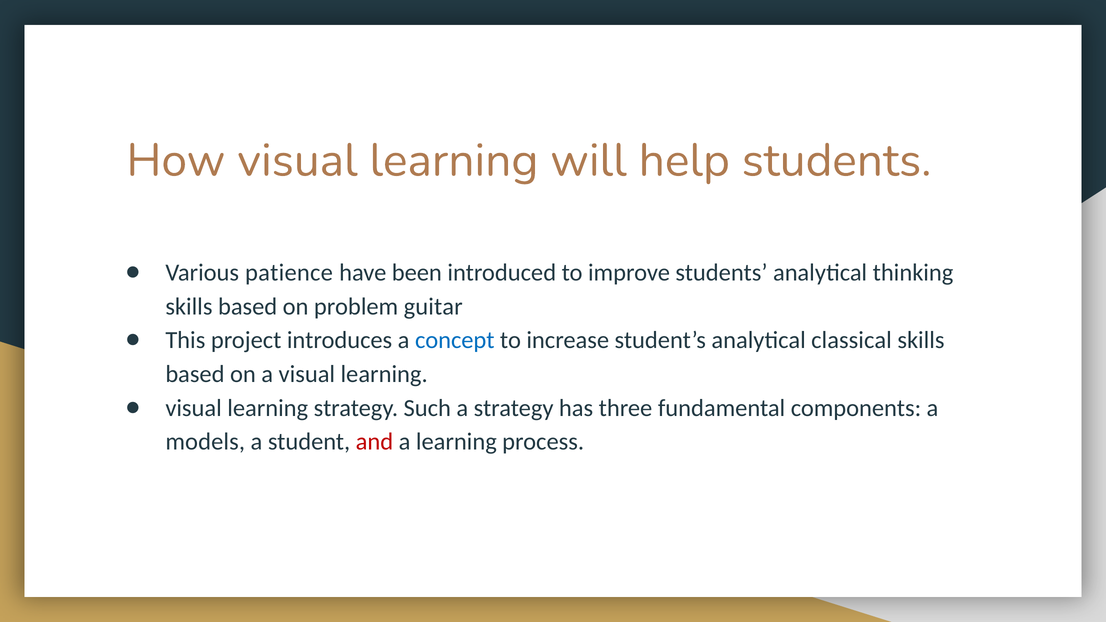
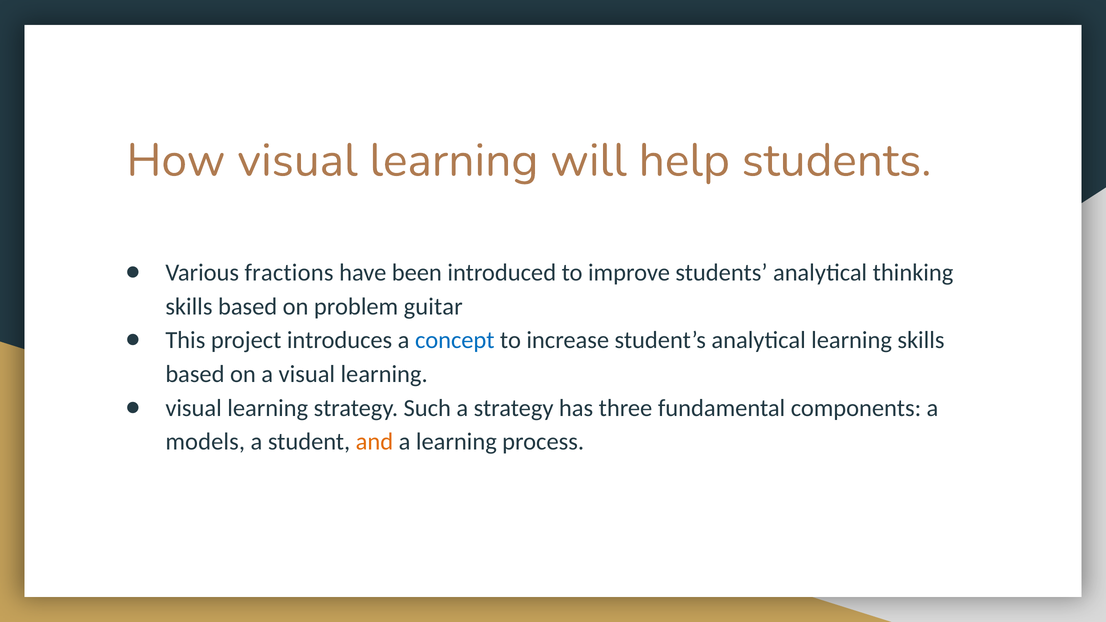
patience: patience -> fractions (289, 273)
analytical classical: classical -> learning (852, 340)
and colour: red -> orange (374, 442)
